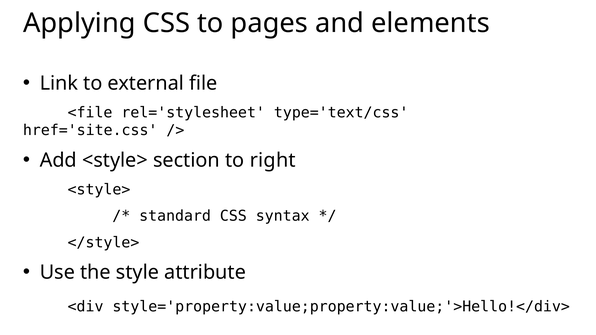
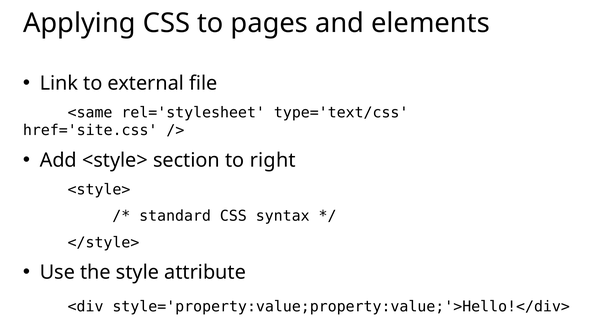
<file: <file -> <same (90, 113)
